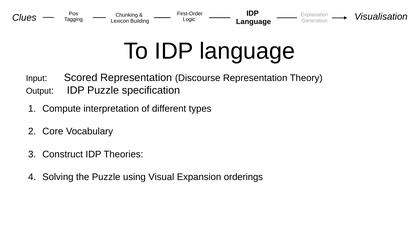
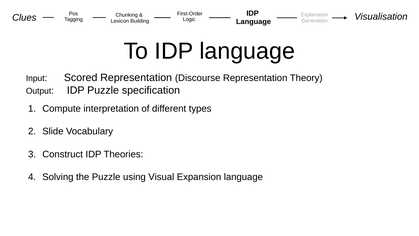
Core: Core -> Slide (53, 131)
Expansion orderings: orderings -> language (243, 177)
